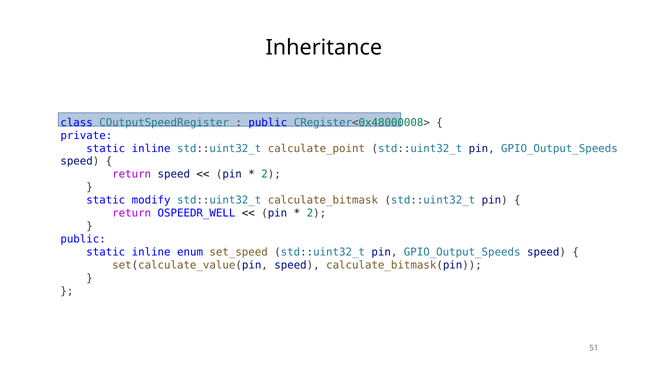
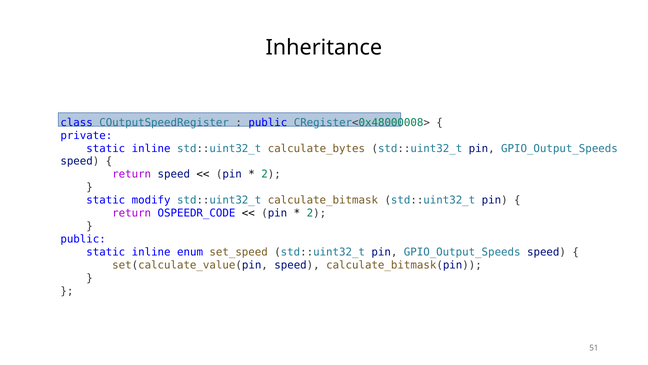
calculate_point: calculate_point -> calculate_bytes (316, 148)
OSPEEDR_WELL: OSPEEDR_WELL -> OSPEEDR_CODE (196, 213)
